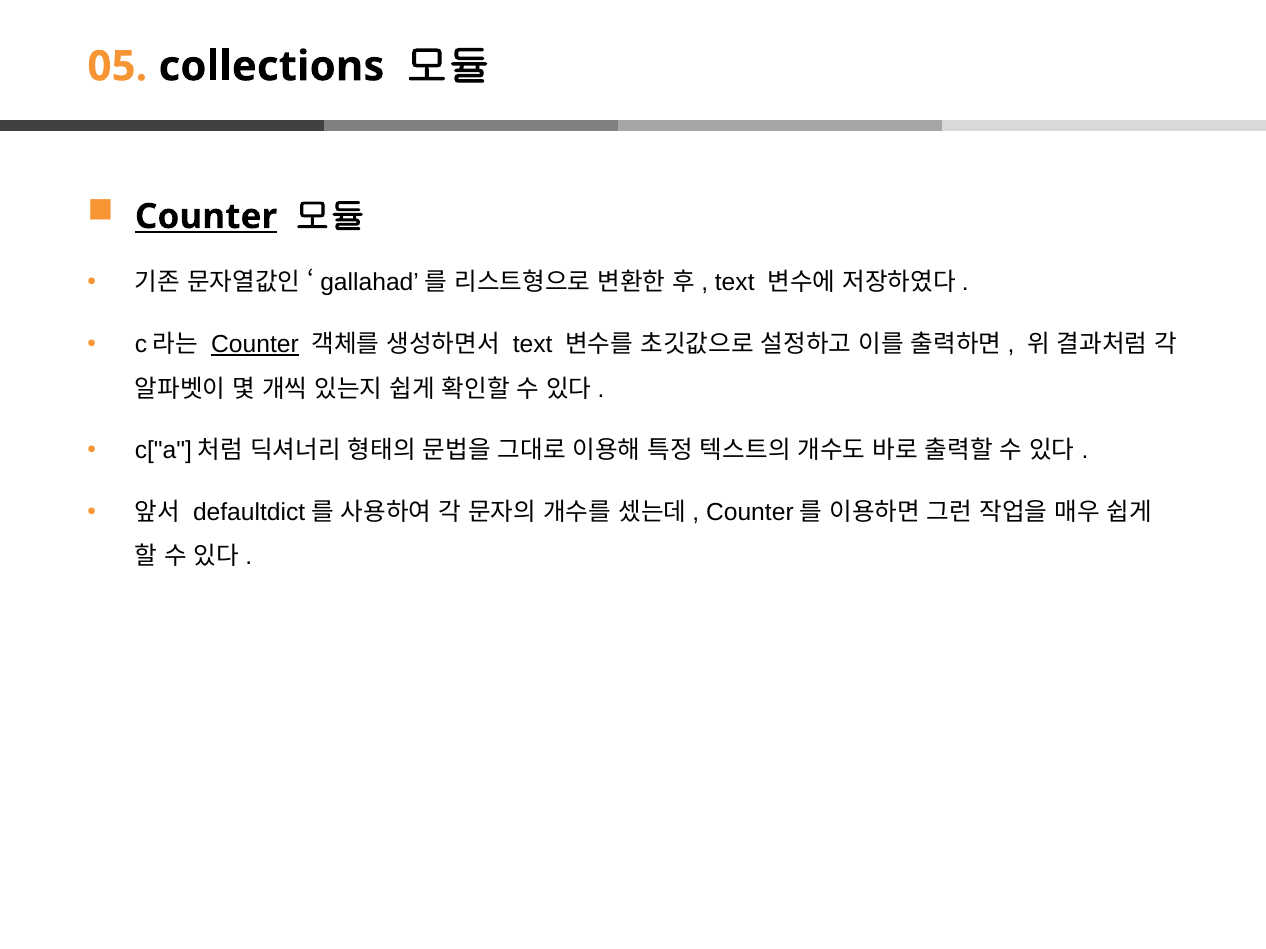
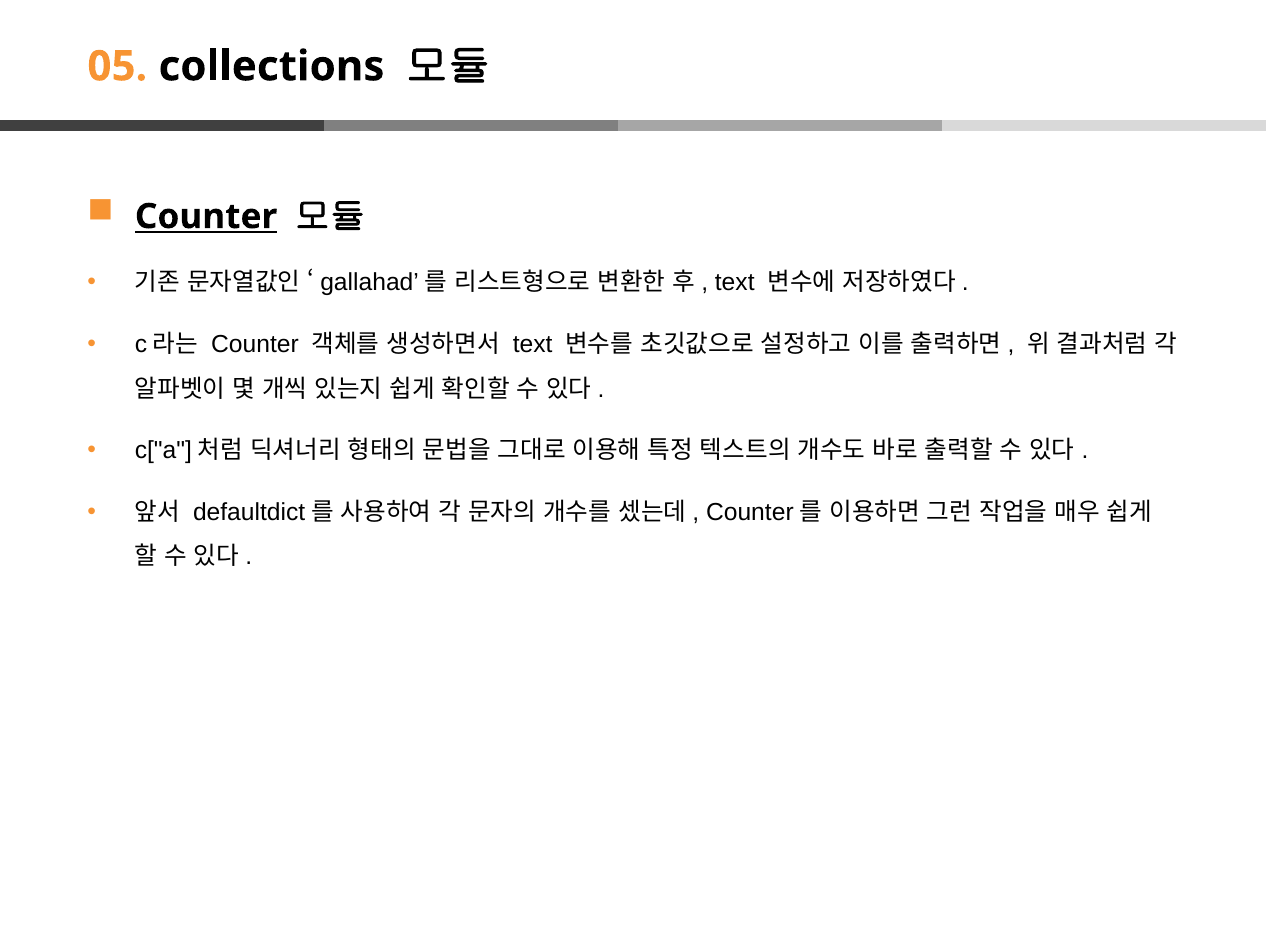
Counter underline: present -> none (255, 345)
